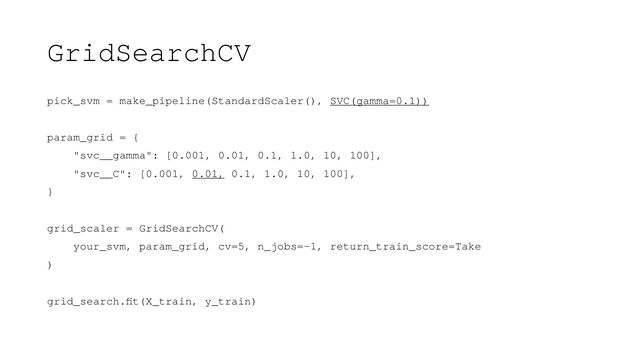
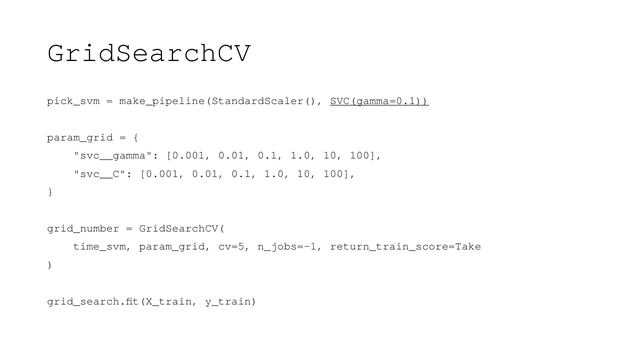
0.01 underline: present -> none (208, 174)
grid_scaler: grid_scaler -> grid_number (83, 229)
your_svm: your_svm -> time_svm (103, 247)
